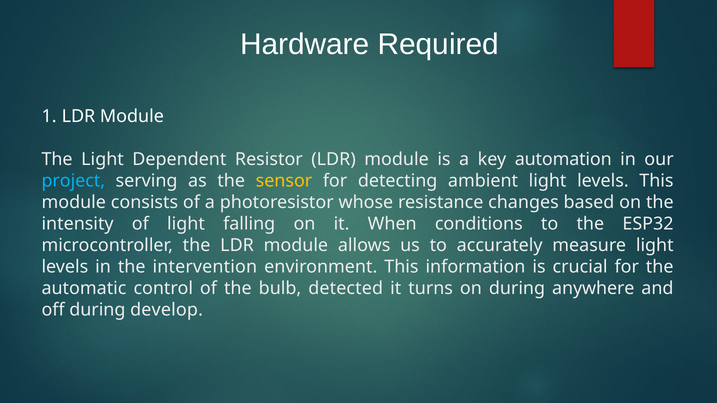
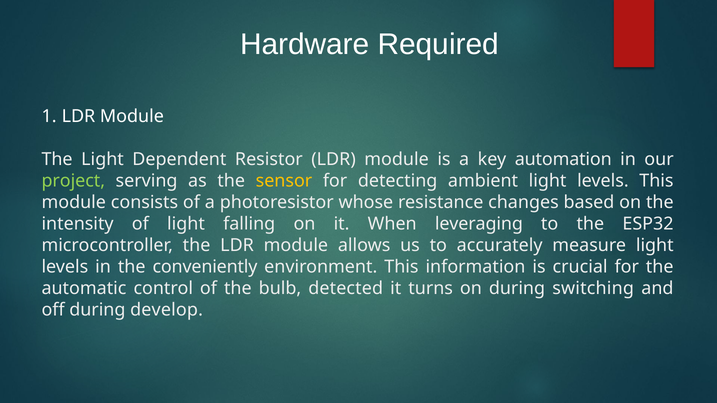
project colour: light blue -> light green (73, 181)
conditions: conditions -> leveraging (479, 224)
intervention: intervention -> conveniently (205, 267)
anywhere: anywhere -> switching (593, 288)
